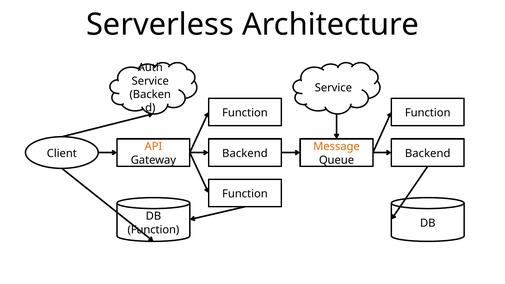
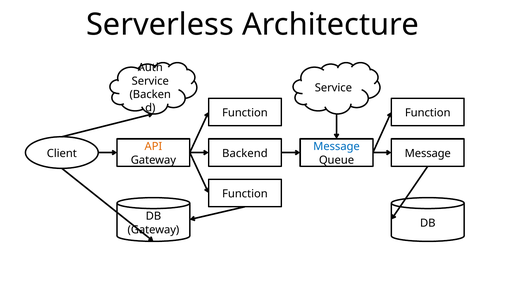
Message colour: orange -> blue (337, 147)
Backend: Backend -> Message (428, 153)
Function: Function -> Gateway (153, 230)
